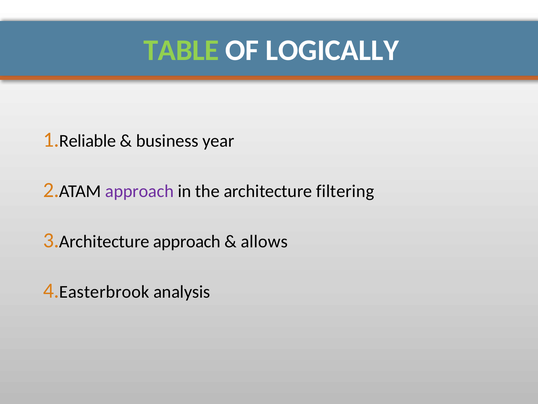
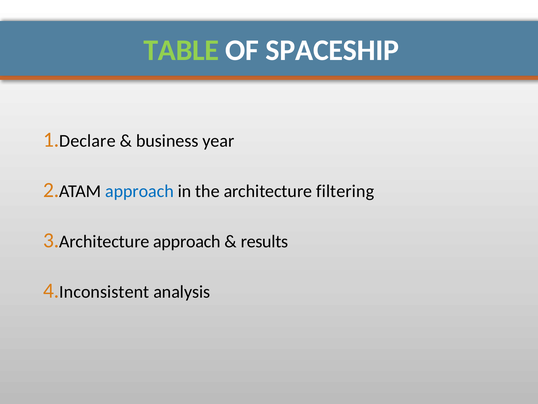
LOGICALLY: LOGICALLY -> SPACESHIP (332, 50)
Reliable: Reliable -> Declare (87, 141)
approach colour: purple -> blue (140, 191)
allows: allows -> results (264, 241)
Easterbrook: Easterbrook -> Inconsistent (104, 291)
